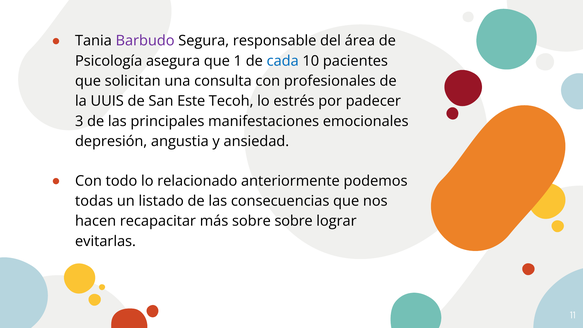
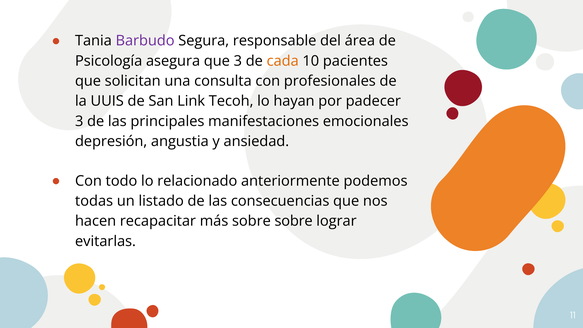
que 1: 1 -> 3 (238, 61)
cada colour: blue -> orange (283, 61)
Este: Este -> Link (191, 101)
estrés: estrés -> hayan (294, 101)
